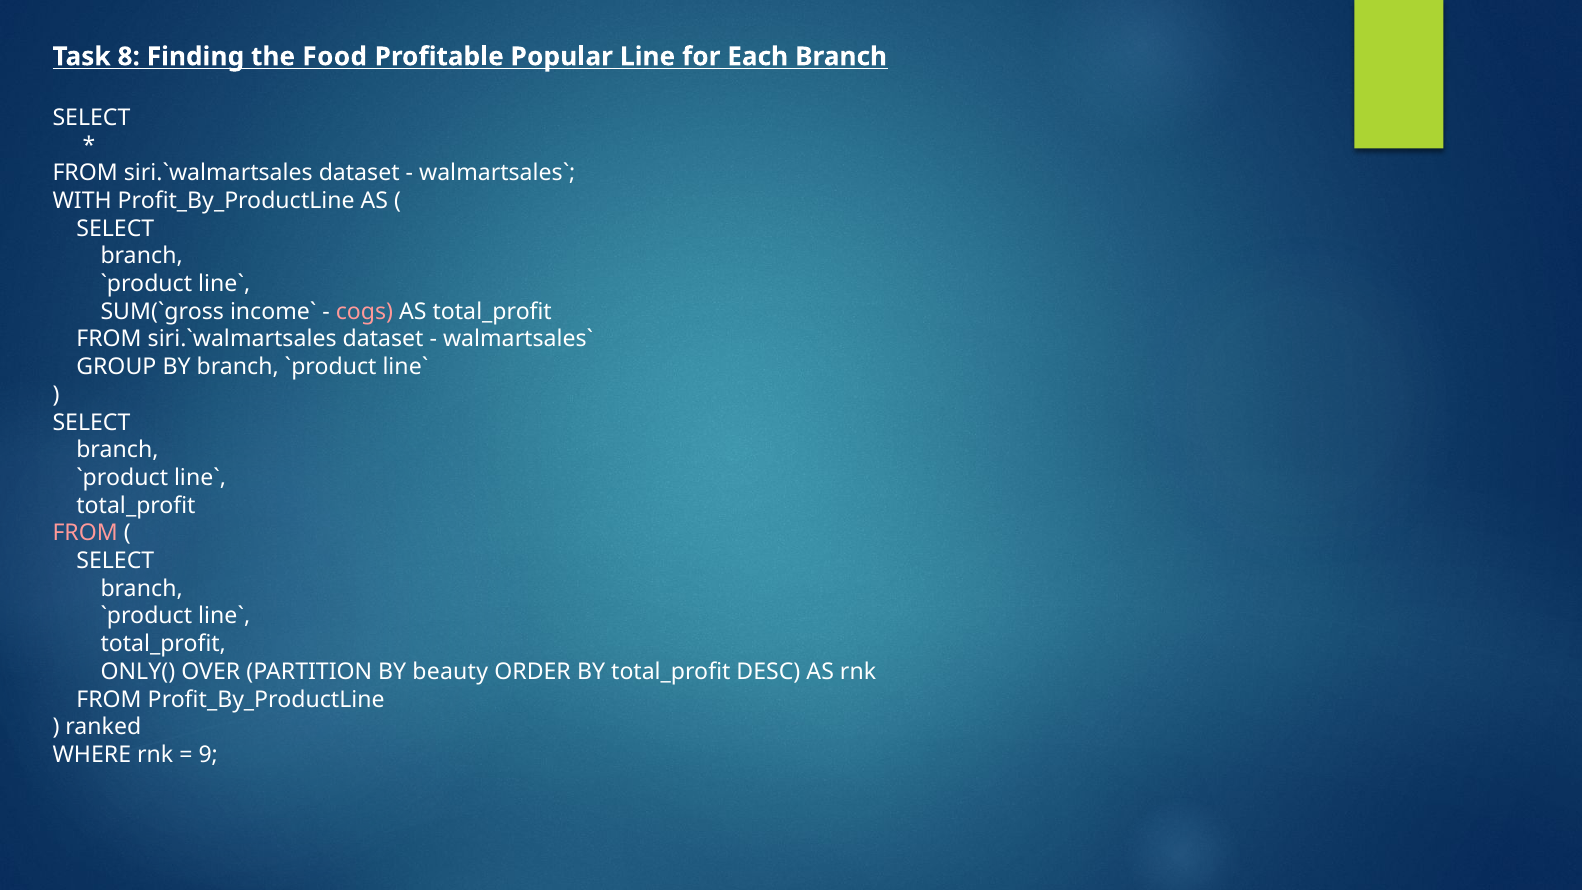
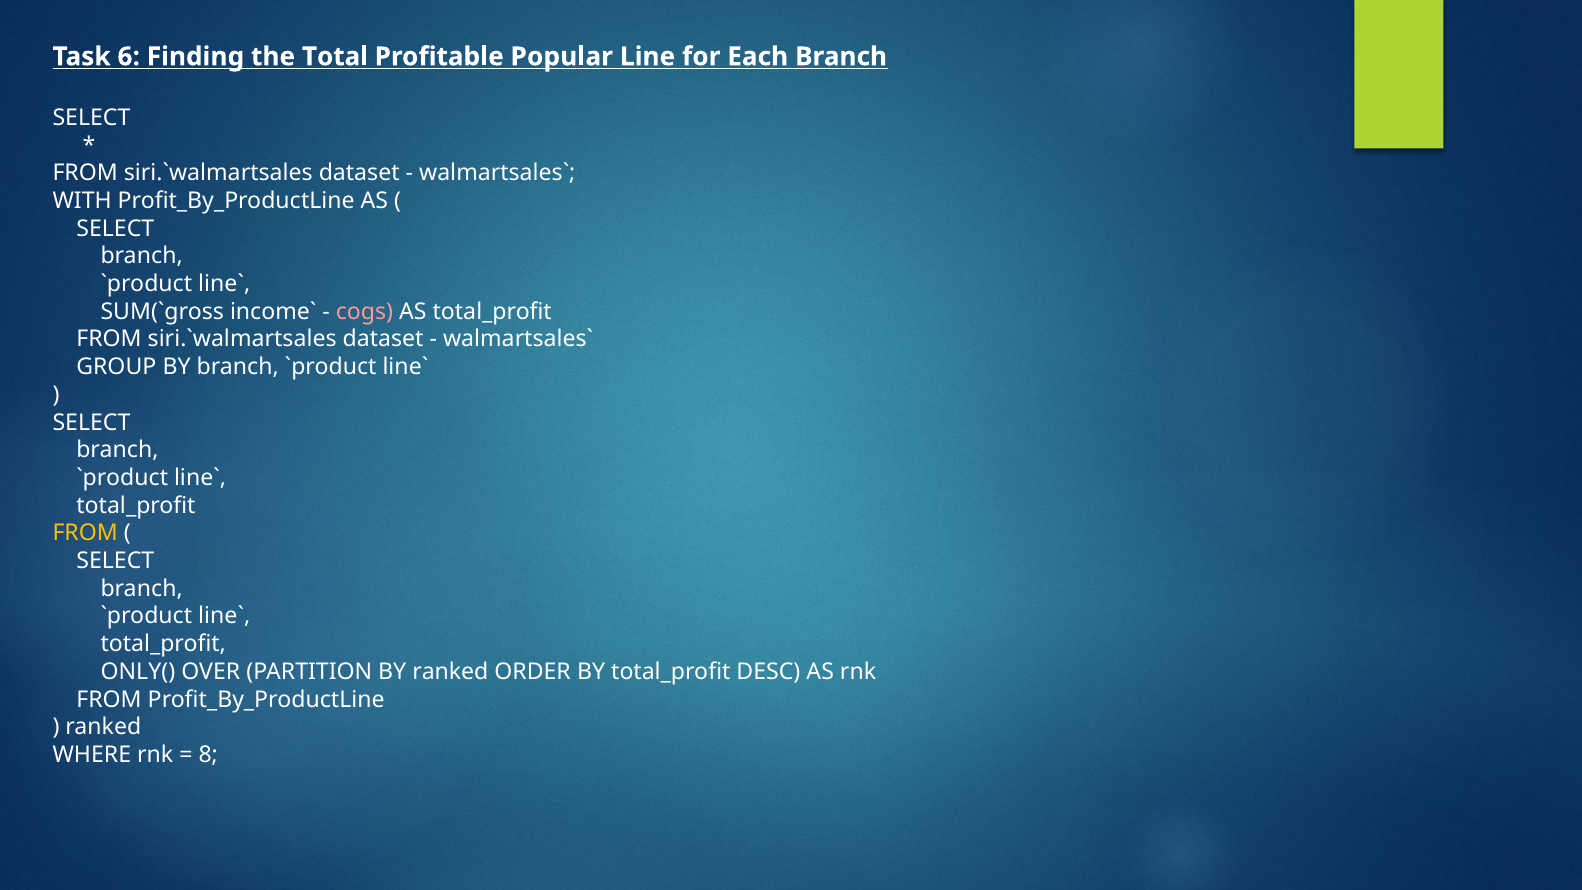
8: 8 -> 6 (129, 57)
Food: Food -> Total (335, 57)
FROM colour: pink -> yellow (85, 533)
BY beauty: beauty -> ranked (450, 672)
9: 9 -> 8 (208, 755)
